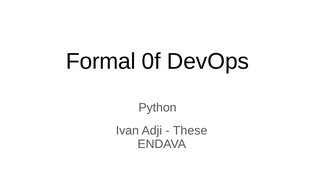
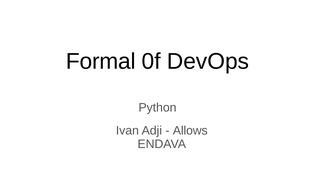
These: These -> Allows (190, 131)
